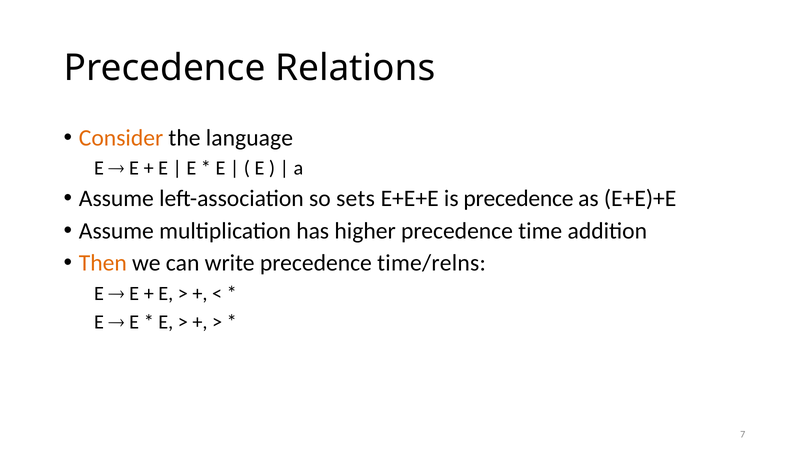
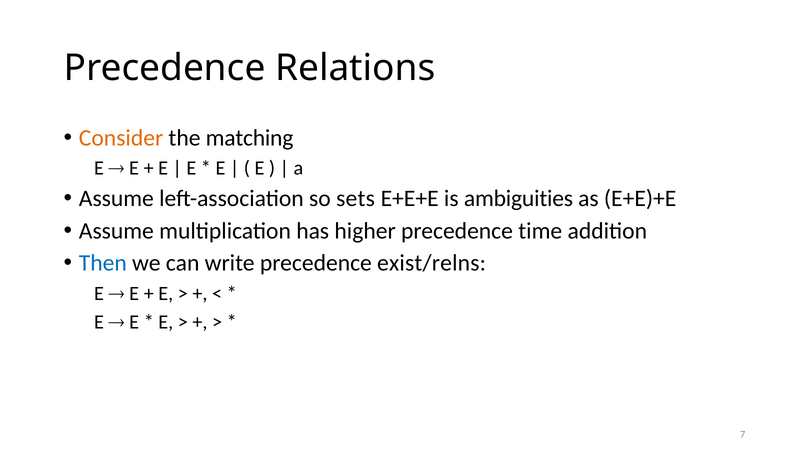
language: language -> matching (250, 138)
is precedence: precedence -> ambiguities (518, 199)
Then colour: orange -> blue (103, 263)
time/relns: time/relns -> exist/relns (432, 263)
